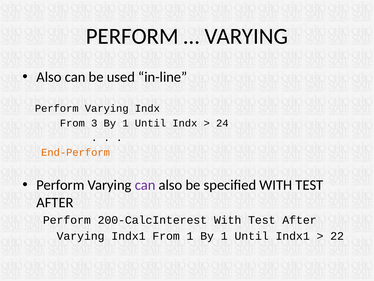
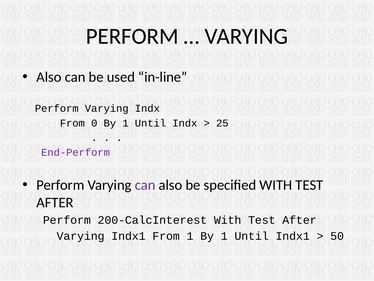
3: 3 -> 0 (94, 123)
24: 24 -> 25 (222, 123)
End-Perform colour: orange -> purple (76, 152)
22: 22 -> 50 (337, 236)
